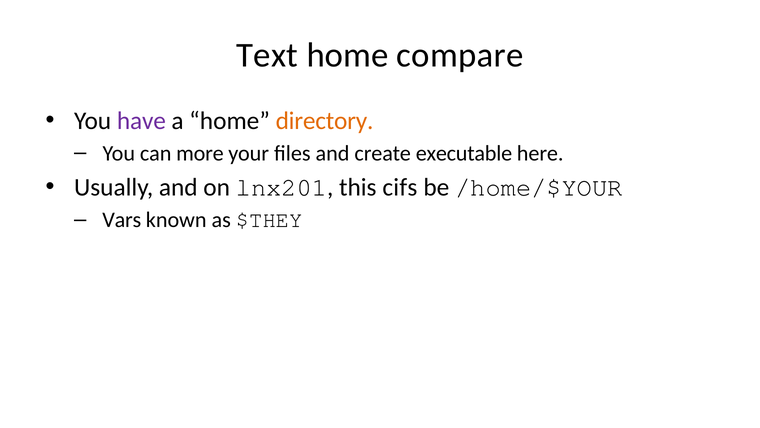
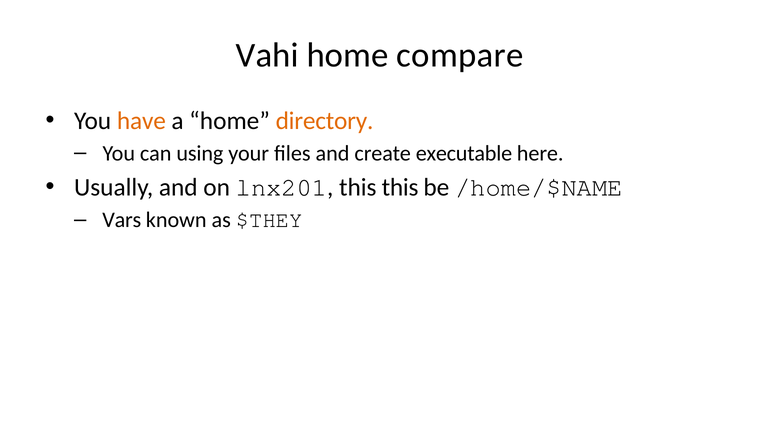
Text: Text -> Vahi (267, 55)
have colour: purple -> orange (141, 121)
more: more -> using (200, 153)
this cifs: cifs -> this (400, 187)
/home/$YOUR: /home/$YOUR -> /home/$NAME (539, 187)
